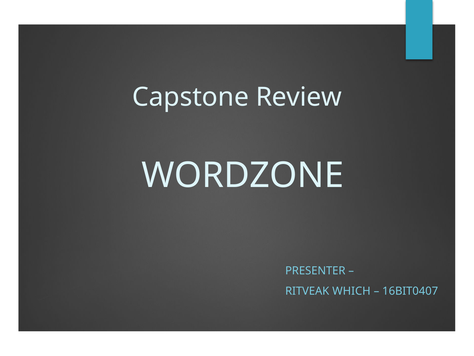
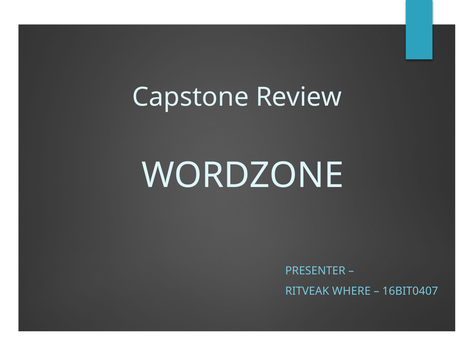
WHICH: WHICH -> WHERE (351, 291)
